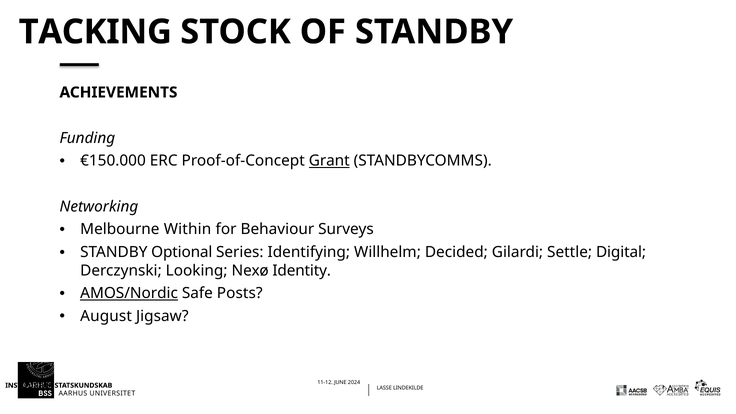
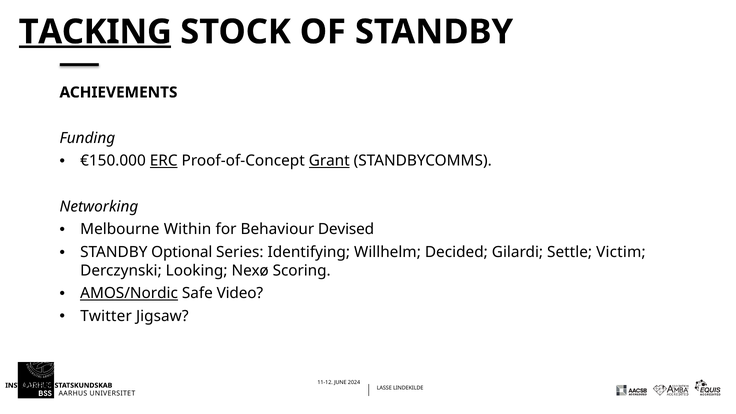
TACKING underline: none -> present (95, 32)
ERC underline: none -> present (164, 161)
Surveys: Surveys -> Devised (346, 229)
Digital: Digital -> Victim (621, 252)
Identity: Identity -> Scoring (302, 271)
Posts: Posts -> Video (240, 293)
August: August -> Twitter (106, 316)
